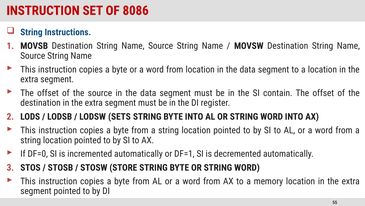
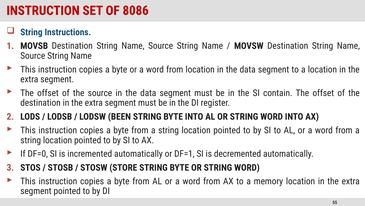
SETS: SETS -> BEEN (119, 116)
